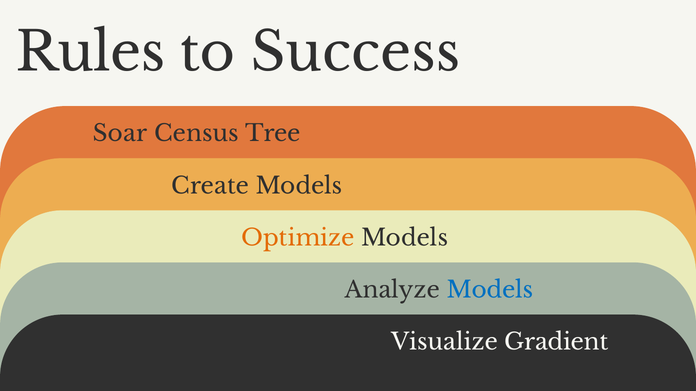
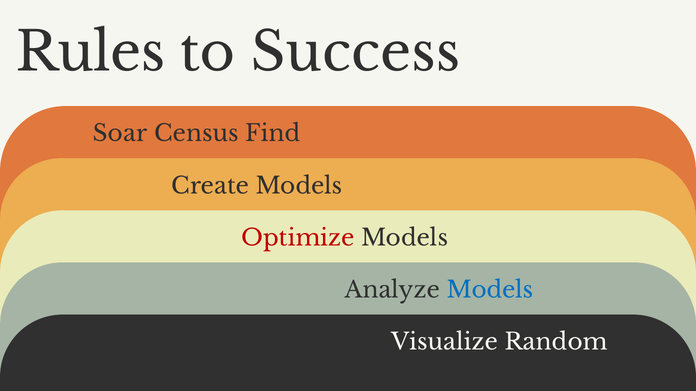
Tree: Tree -> Find (273, 134)
Optimize colour: orange -> red (298, 238)
Gradient: Gradient -> Random (556, 343)
